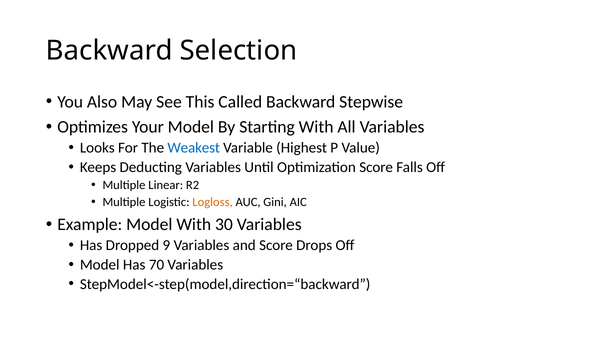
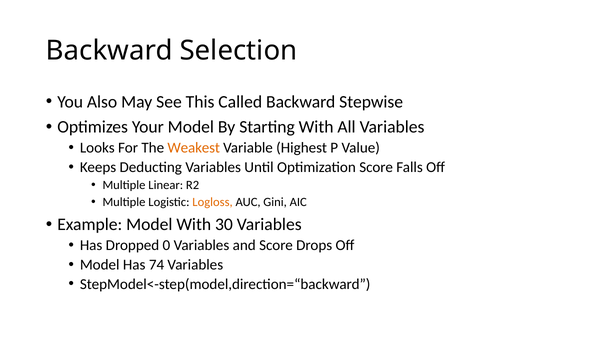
Weakest colour: blue -> orange (194, 148)
9: 9 -> 0 (166, 245)
70: 70 -> 74 (157, 265)
